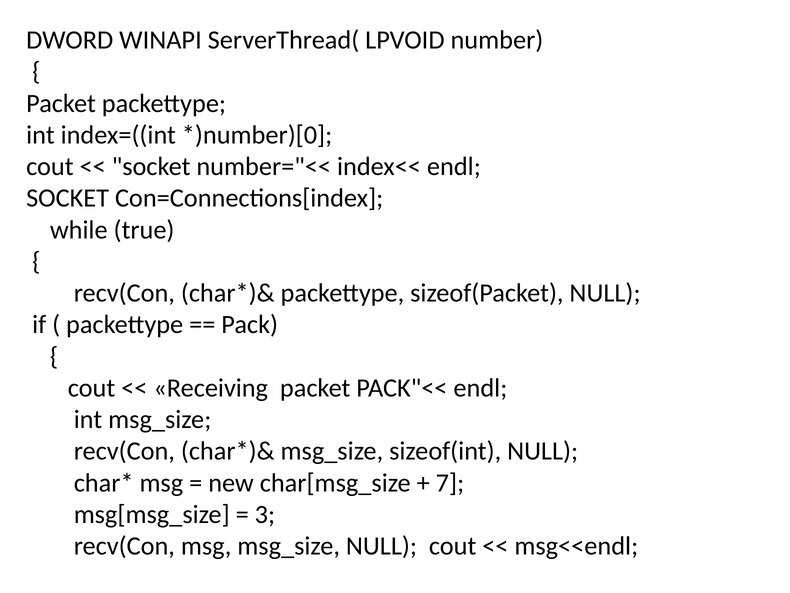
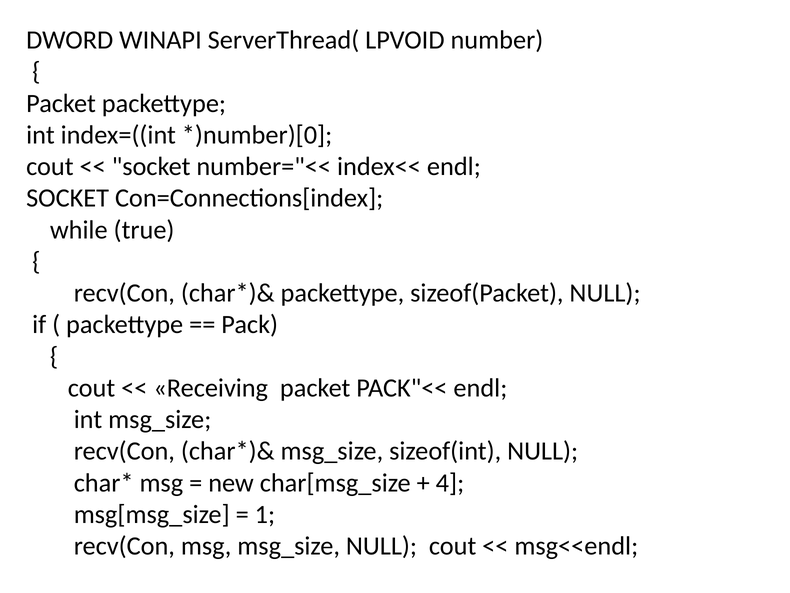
7: 7 -> 4 (450, 482)
3: 3 -> 1 (265, 514)
